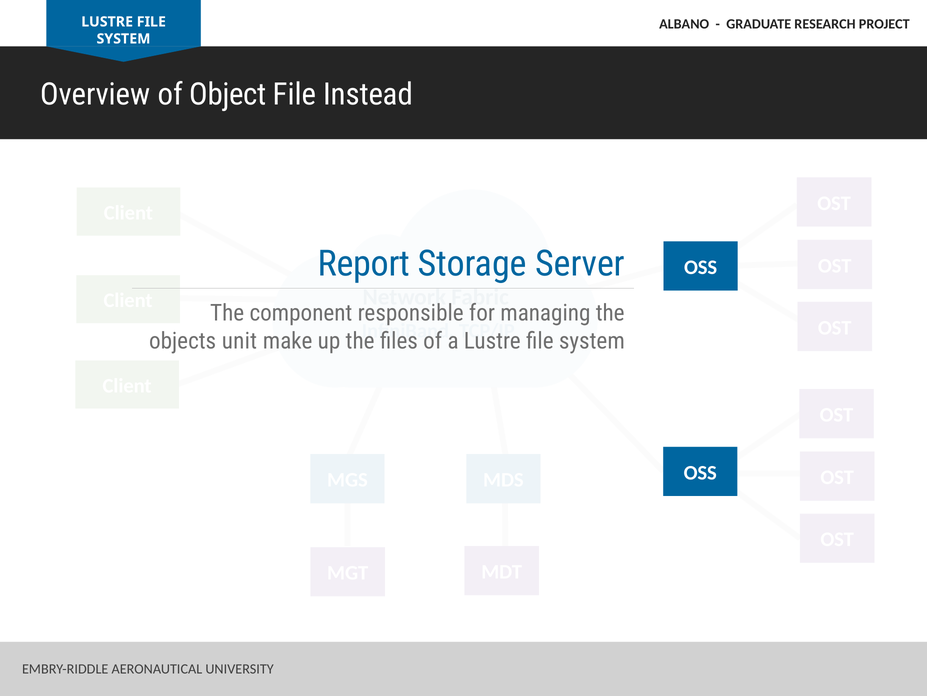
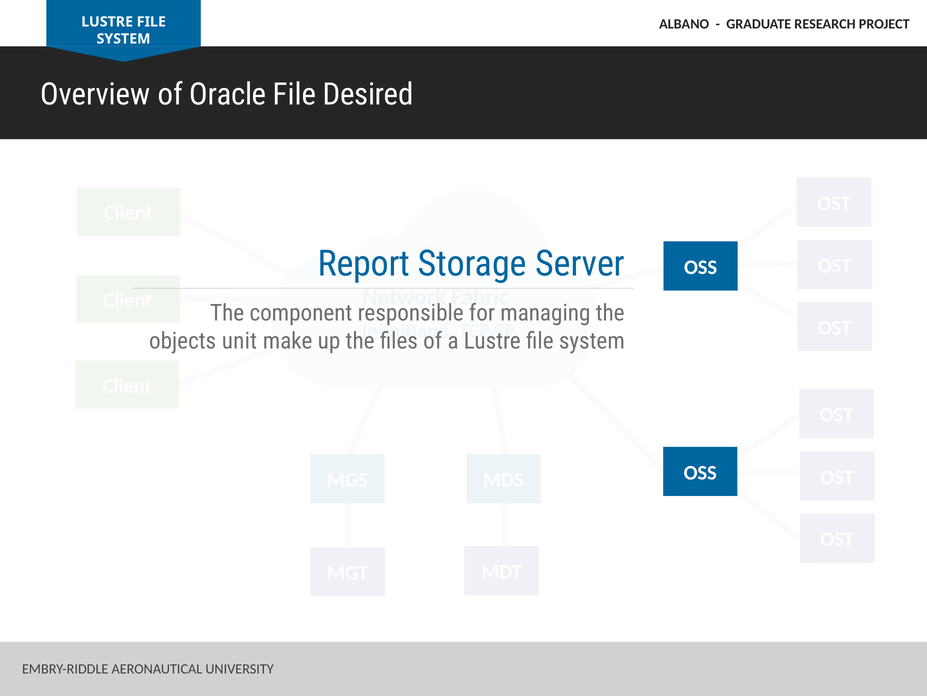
Object: Object -> Oracle (228, 95)
Instead: Instead -> Desired (368, 95)
